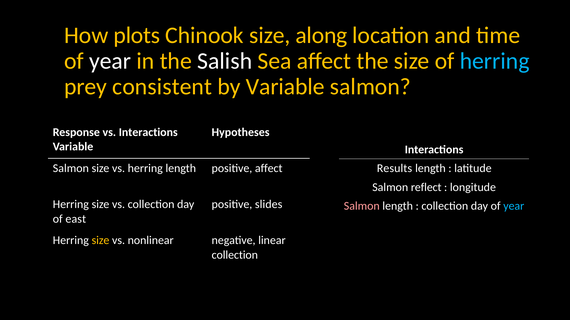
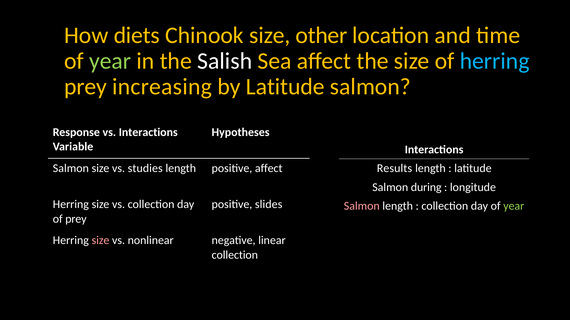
plots: plots -> diets (137, 36)
along: along -> other (321, 36)
year colour: white -> light green (110, 61)
consistent: consistent -> increasing (162, 87)
by Variable: Variable -> Latitude (285, 87)
vs herring: herring -> studies (145, 169)
reflect: reflect -> during (426, 187)
year colour: light blue -> light green (514, 206)
of east: east -> prey (76, 219)
size colour: yellow -> pink (101, 241)
